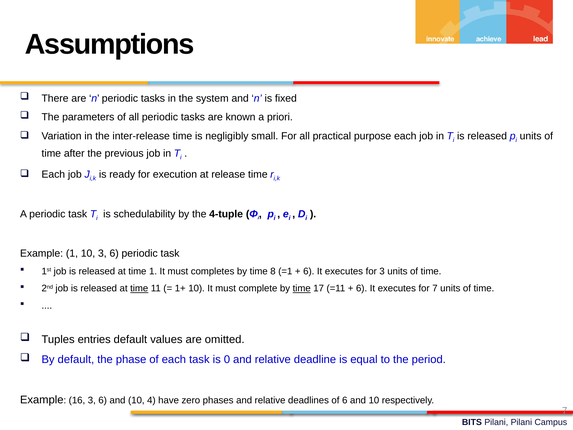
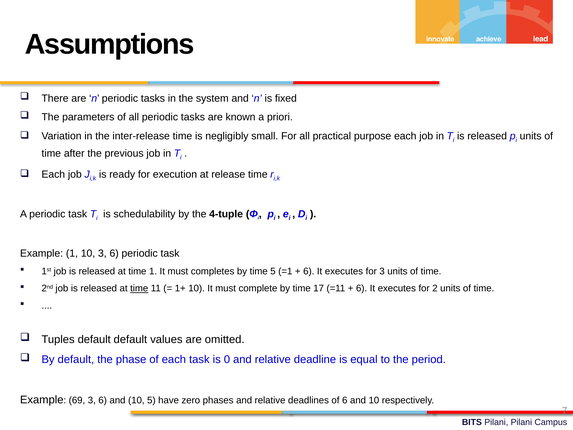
time 8: 8 -> 5 (273, 271)
time underline: present -> none (302, 288)
for 7: 7 -> 2 (435, 288)
Tuples entries: entries -> default (94, 339)
16: 16 -> 69 (77, 400)
10 4: 4 -> 5 (151, 400)
